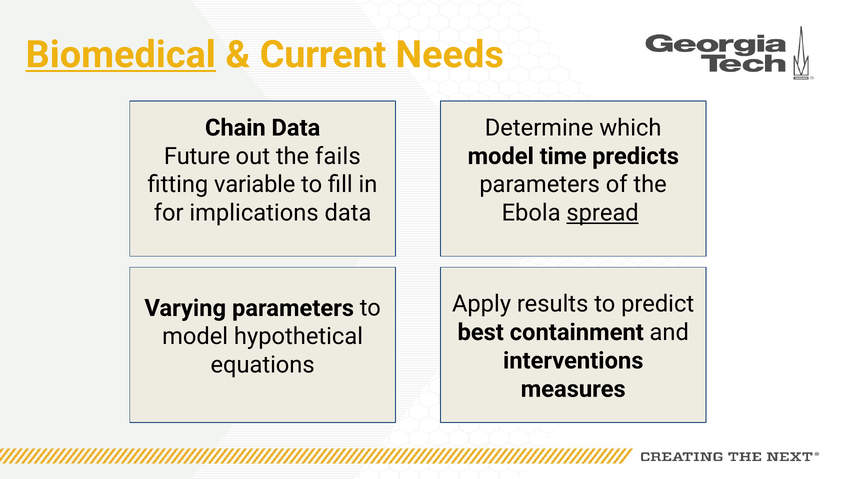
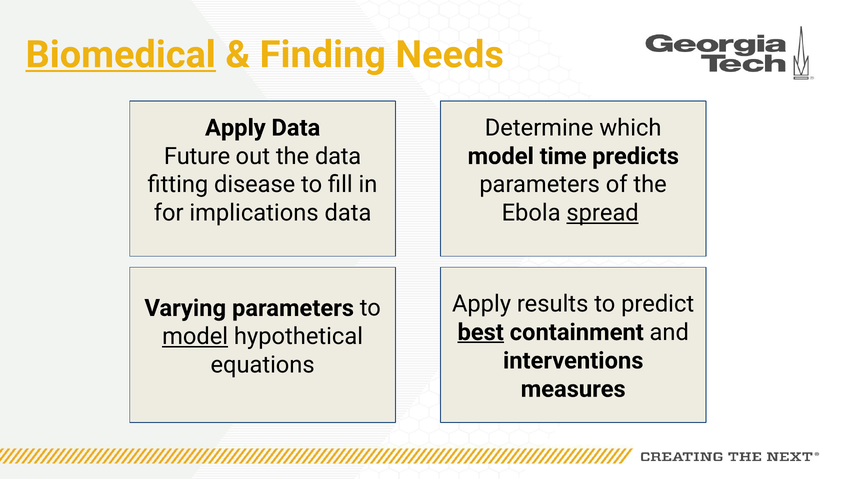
Current: Current -> Finding (323, 55)
Chain: Chain -> Apply (235, 128)
the fails: fails -> data (338, 156)
variable: variable -> disease (255, 185)
best underline: none -> present (481, 332)
model underline: none -> present (195, 337)
